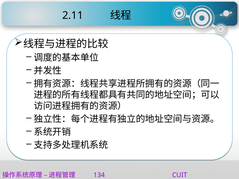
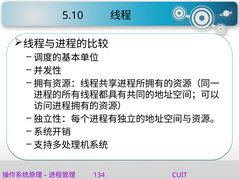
2.11: 2.11 -> 5.10 (73, 15)
